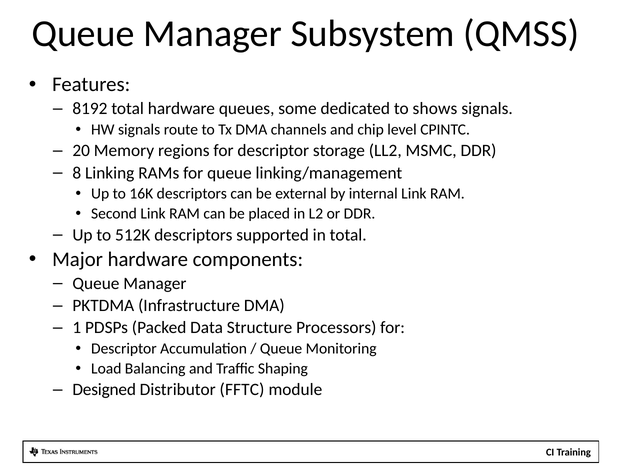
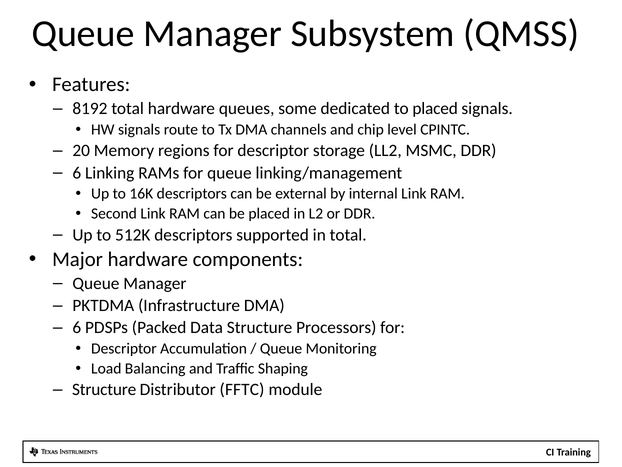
to shows: shows -> placed (435, 108)
8: 8 -> 6 (77, 173)
1: 1 -> 6 (77, 327)
Designed: Designed -> Structure (104, 389)
